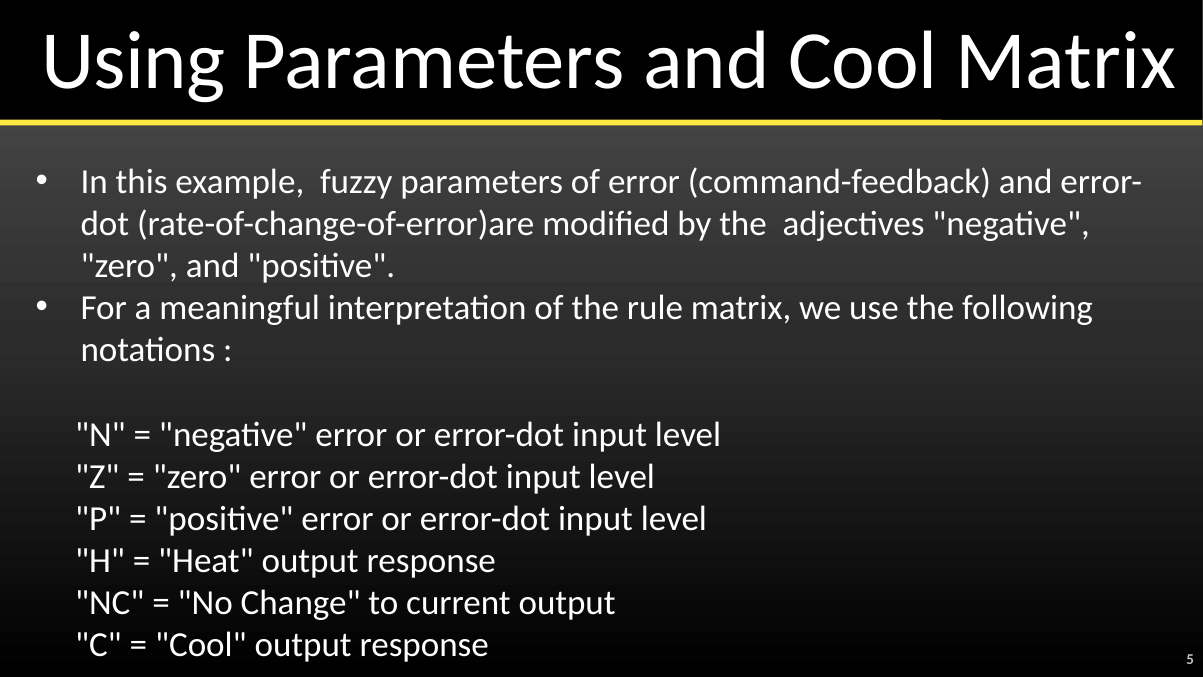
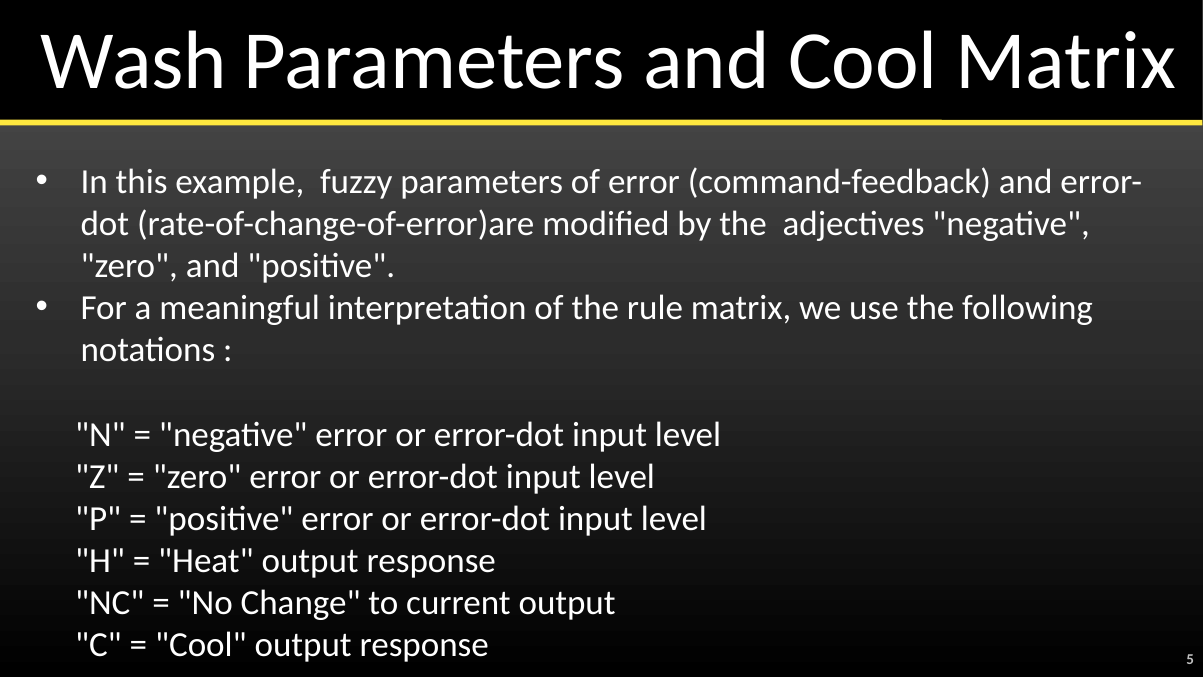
Using: Using -> Wash (133, 61)
